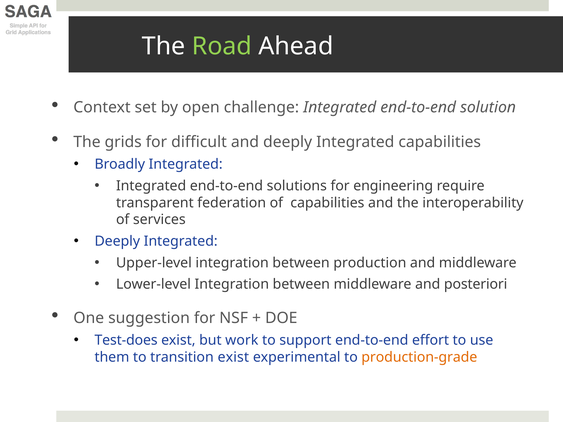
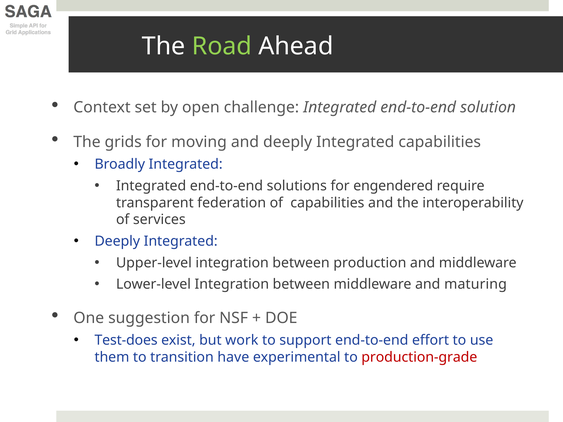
difficult: difficult -> moving (199, 142)
engineering: engineering -> engendered (393, 186)
posteriori: posteriori -> maturing (476, 285)
transition exist: exist -> have (233, 357)
production-grade colour: orange -> red (419, 357)
